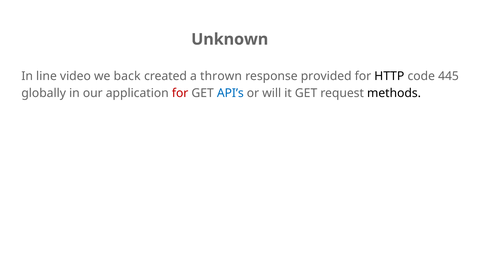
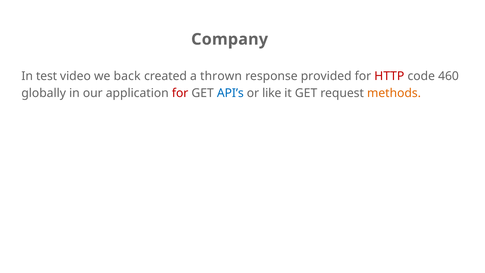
Unknown: Unknown -> Company (230, 39)
line: line -> test (47, 76)
HTTP colour: black -> red (389, 76)
445: 445 -> 460 (448, 76)
will: will -> like (272, 93)
methods colour: black -> orange (394, 93)
